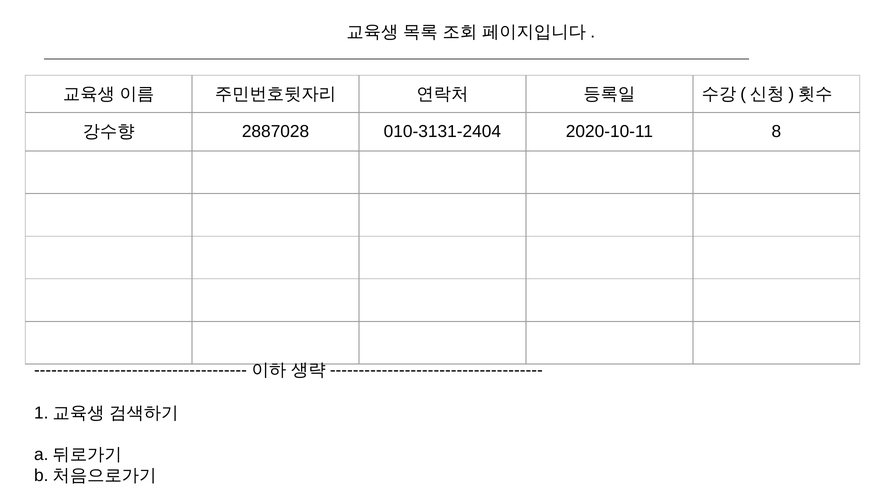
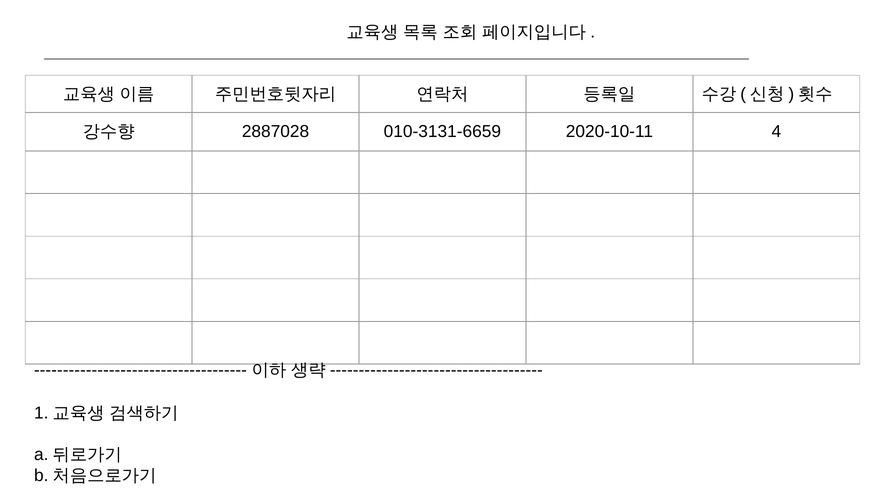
010-3131-2404: 010-3131-2404 -> 010-3131-6659 (442, 131)
8: 8 -> 4 (776, 131)
